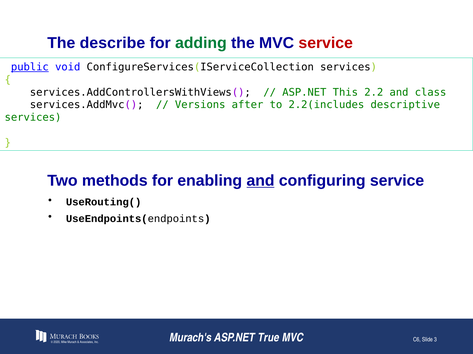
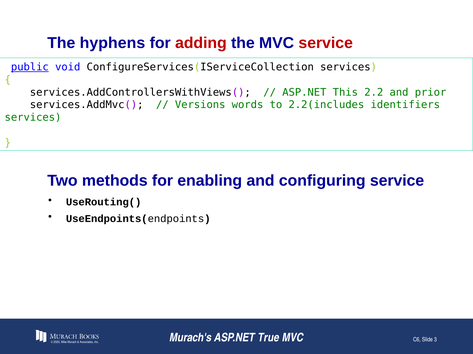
describe: describe -> hyphens (112, 43)
adding colour: green -> red (201, 43)
class: class -> prior (431, 92)
after: after -> words (248, 105)
descriptive: descriptive -> identifiers (405, 105)
and underline: present -> none (261, 181)
